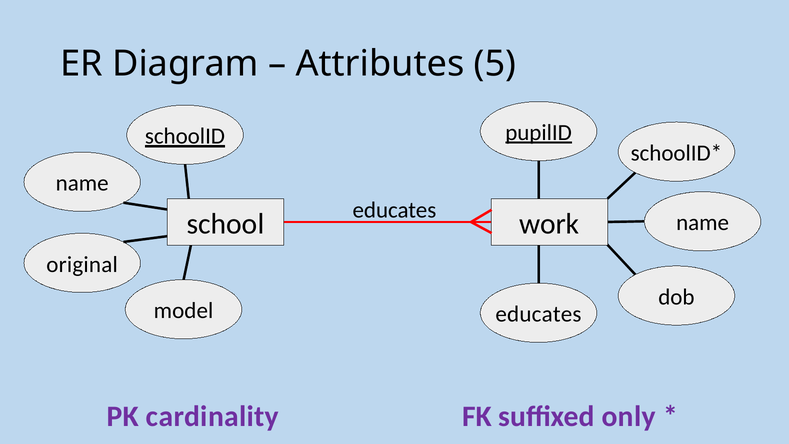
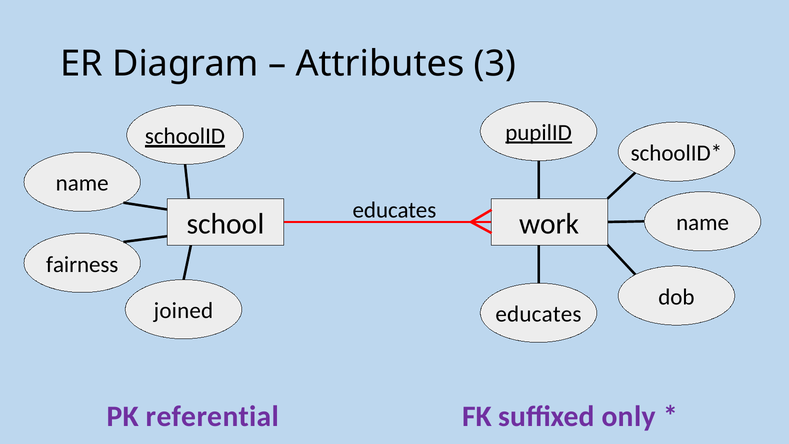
5: 5 -> 3 (495, 64)
original: original -> fairness (82, 264)
model: model -> joined (183, 311)
cardinality: cardinality -> referential (212, 416)
